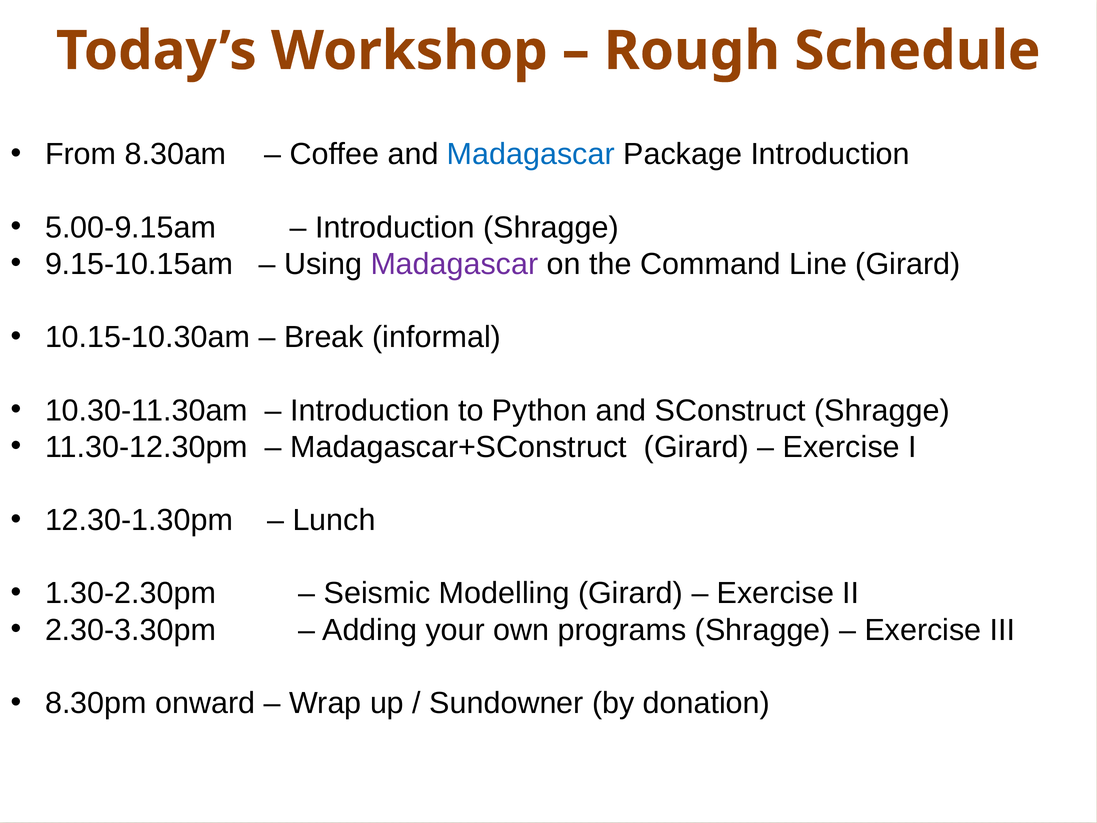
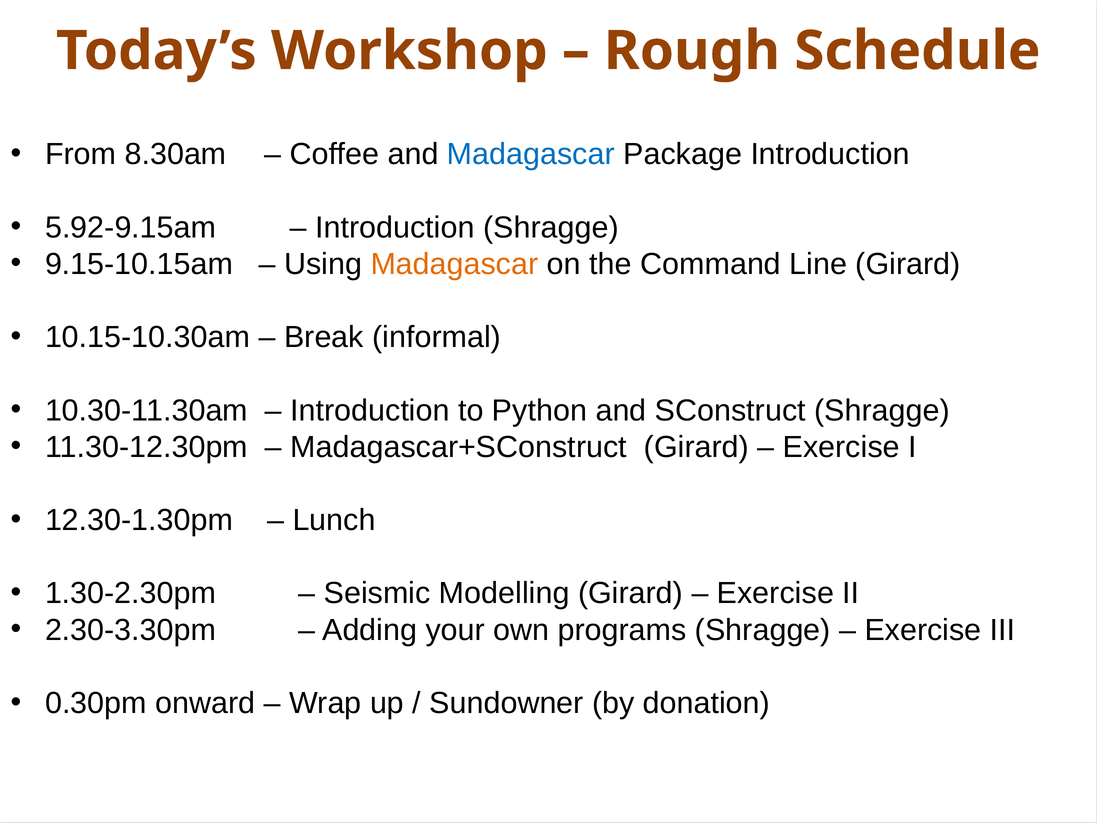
5.00-9.15am: 5.00-9.15am -> 5.92-9.15am (131, 227)
Madagascar colour: purple -> orange (454, 264)
8.30pm: 8.30pm -> 0.30pm (96, 703)
